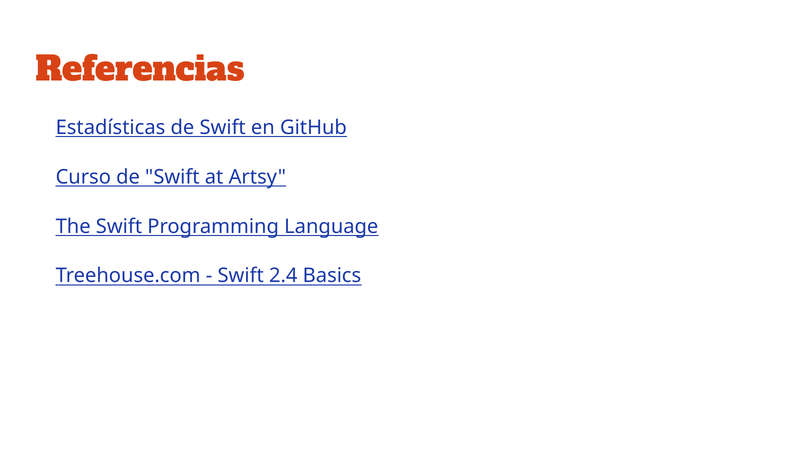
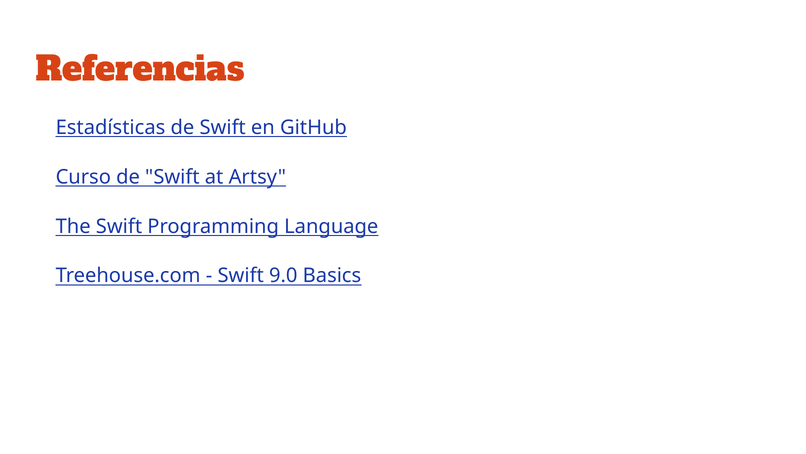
2.4: 2.4 -> 9.0 (283, 275)
